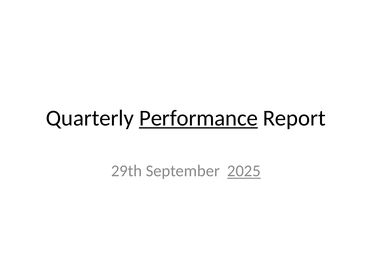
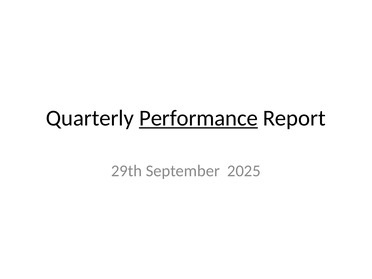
2025 underline: present -> none (244, 171)
